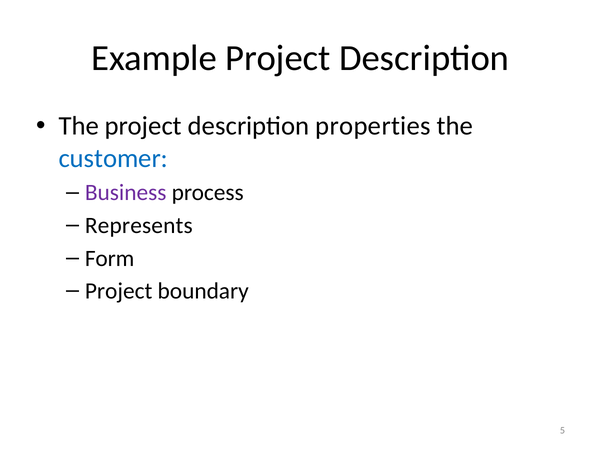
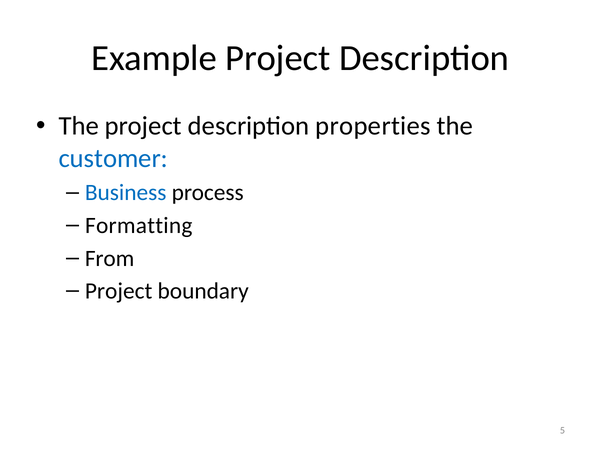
Business colour: purple -> blue (126, 193)
Represents: Represents -> Formatting (139, 225)
Form: Form -> From (110, 258)
